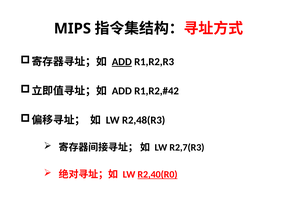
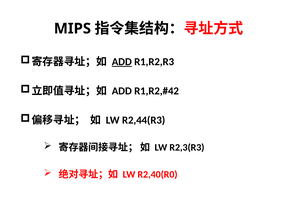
R2,48(R3: R2,48(R3 -> R2,44(R3 (144, 120)
R2,7(R3: R2,7(R3 -> R2,3(R3 (187, 147)
R2,40(R0 underline: present -> none (157, 174)
